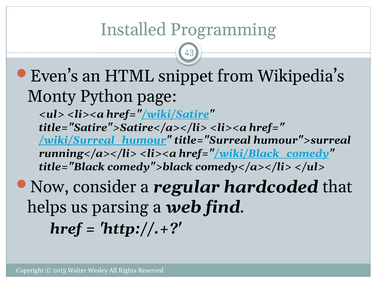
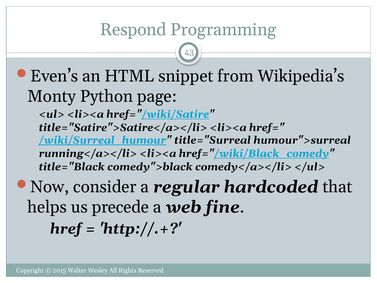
Installed: Installed -> Respond (133, 30)
parsing: parsing -> precede (120, 207)
find: find -> fine (223, 207)
